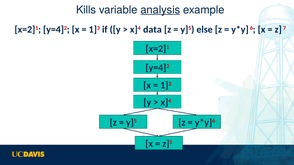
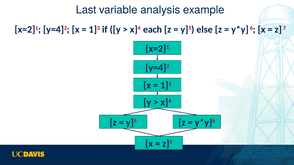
Kills: Kills -> Last (86, 10)
analysis underline: present -> none (160, 10)
data: data -> each (152, 30)
